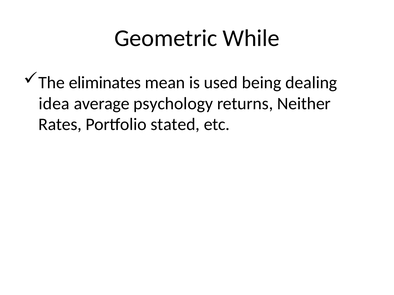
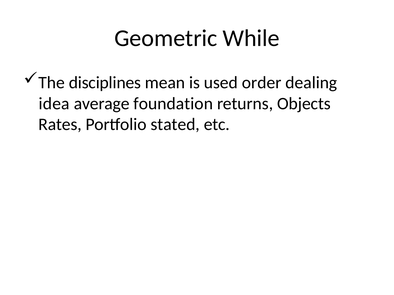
eliminates: eliminates -> disciplines (105, 83)
being: being -> order (262, 83)
psychology: psychology -> foundation (173, 104)
Neither: Neither -> Objects (304, 104)
